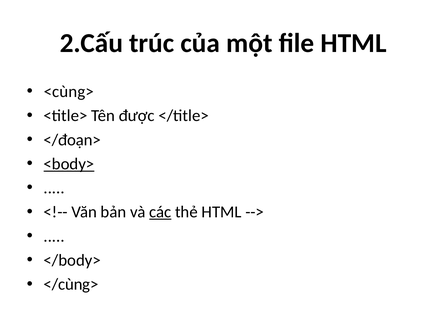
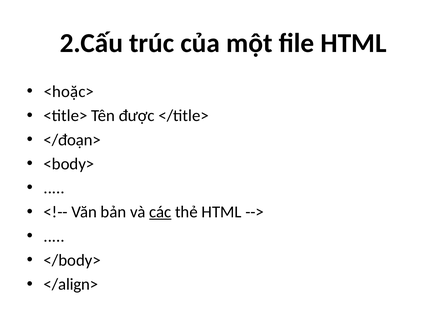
<cùng>: <cùng> -> <hoặc> (69, 92)
<body> underline: present -> none (69, 164)
</cùng>: </cùng> -> </align> (71, 285)
